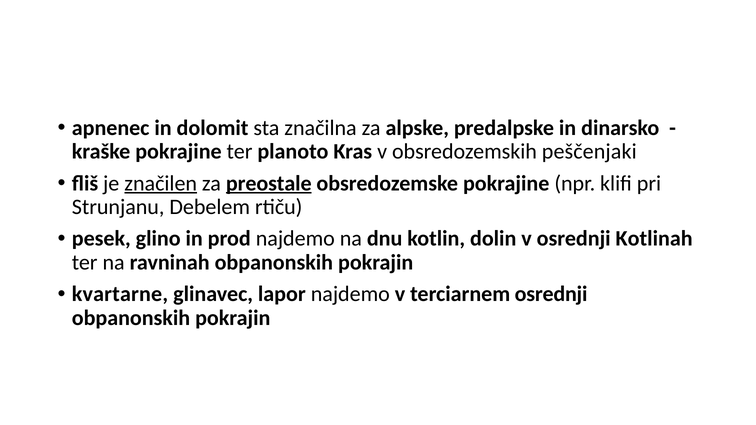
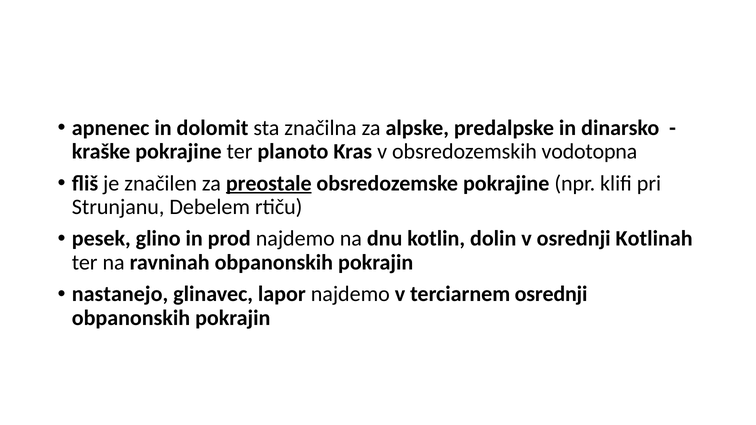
peščenjaki: peščenjaki -> vodotopna (589, 152)
značilen underline: present -> none (161, 183)
kvartarne: kvartarne -> nastanejo (120, 294)
